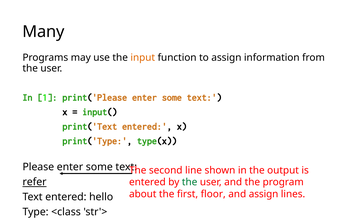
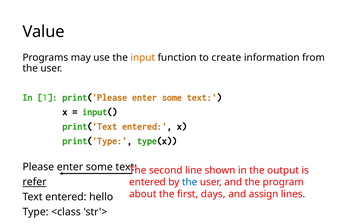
Many: Many -> Value (44, 32)
to assign: assign -> create (226, 58)
the colour: green -> blue (190, 182)
floor: floor -> days (213, 194)
